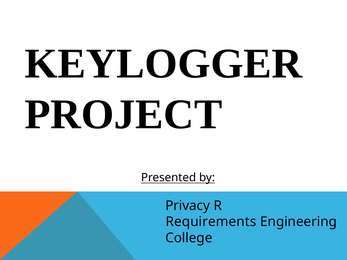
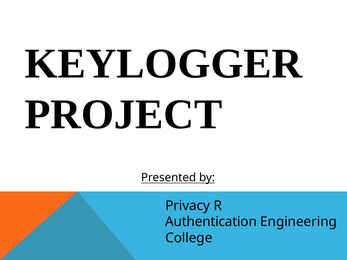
Requirements: Requirements -> Authentication (211, 222)
